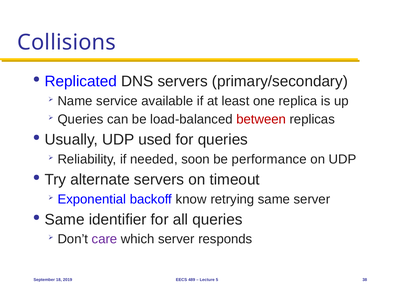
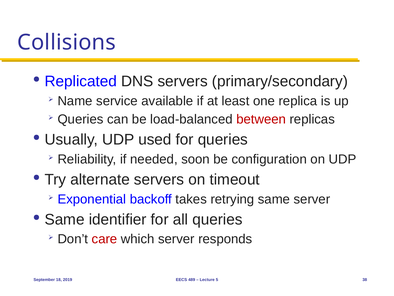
performance: performance -> configuration (269, 159)
know: know -> takes (191, 199)
care colour: purple -> red (105, 239)
